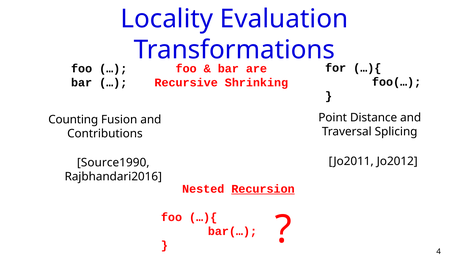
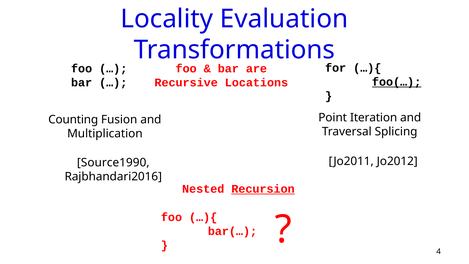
foo(… underline: none -> present (397, 82)
Shrinking: Shrinking -> Locations (256, 83)
Distance: Distance -> Iteration (374, 117)
Contributions: Contributions -> Multiplication (105, 133)
